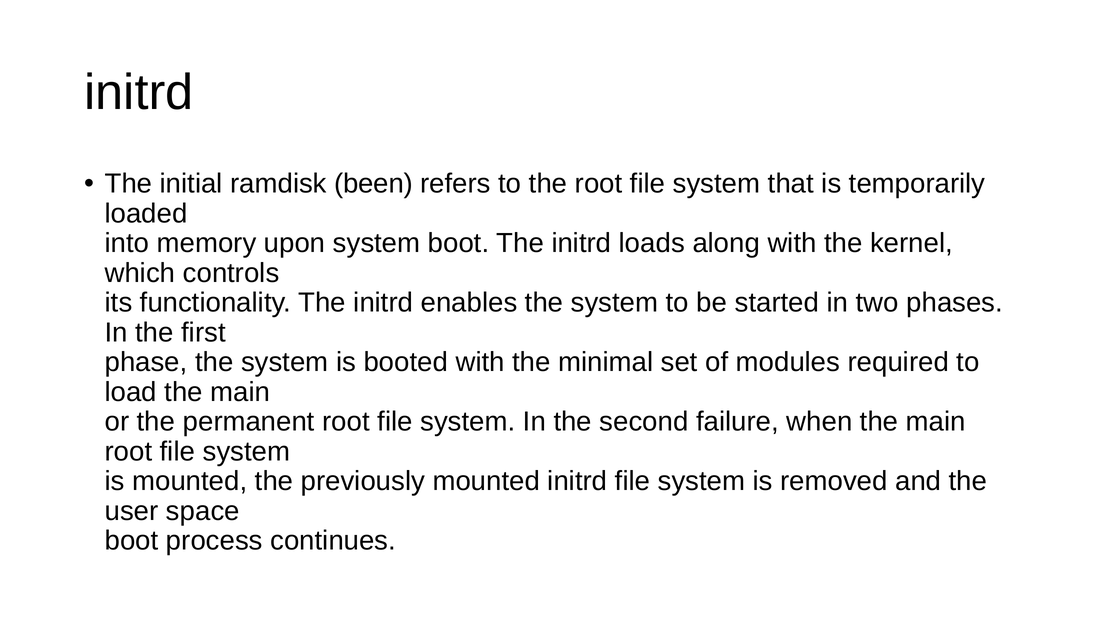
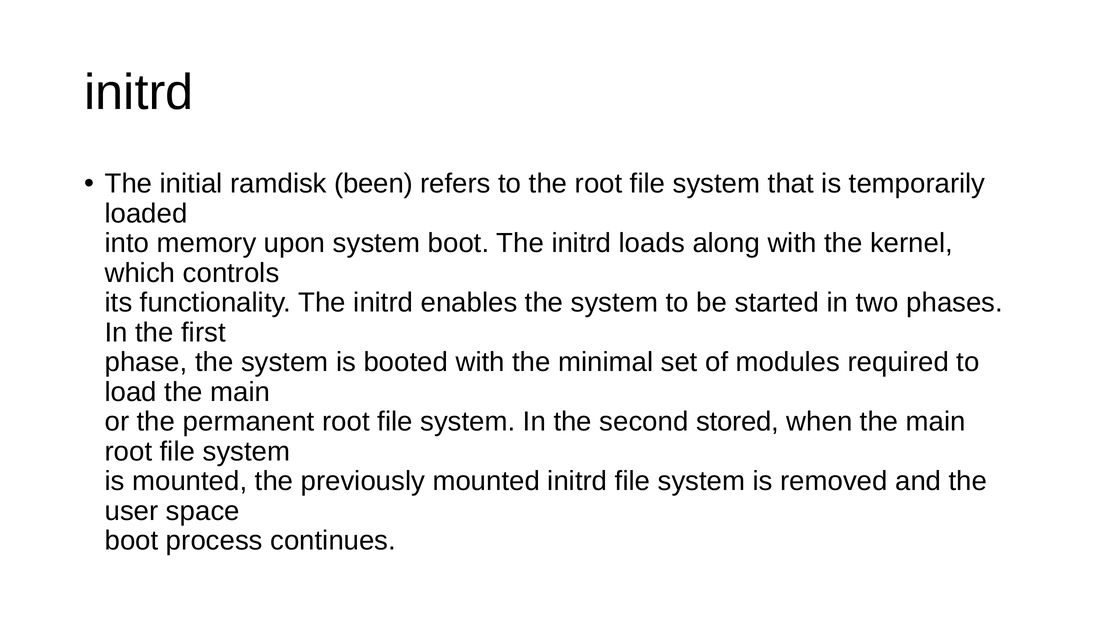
failure: failure -> stored (738, 422)
